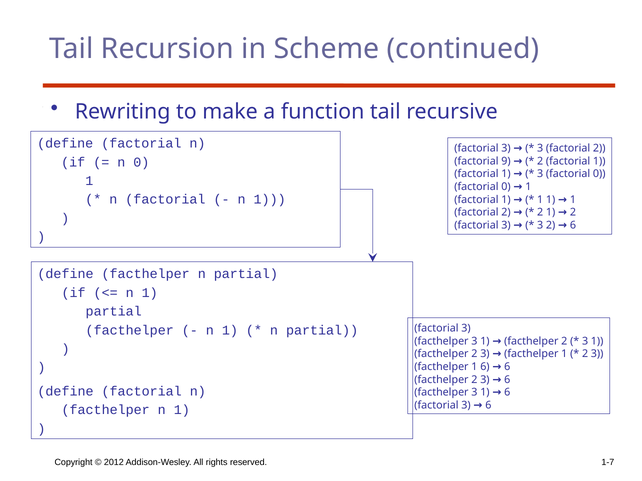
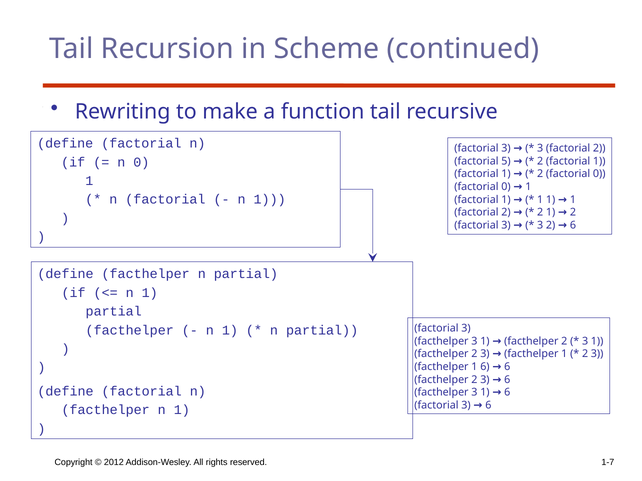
9: 9 -> 5 (506, 161)
3: 3 -> 2 (540, 174)
